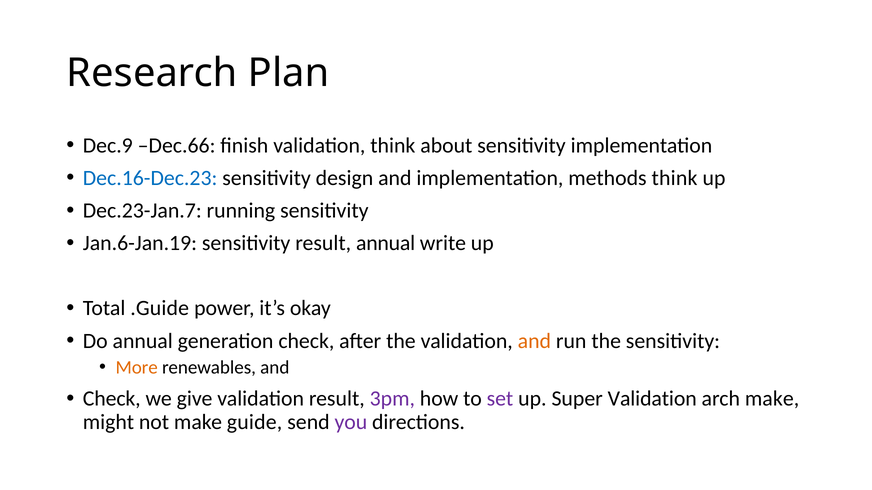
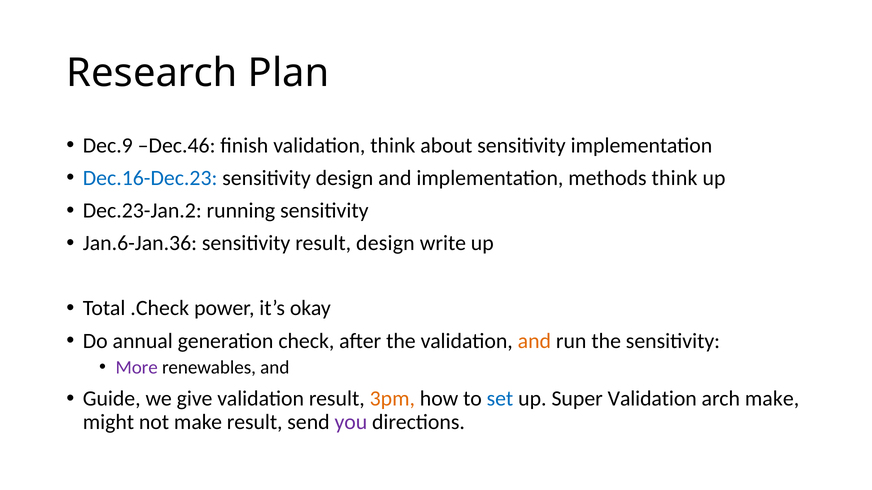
Dec.66: Dec.66 -> Dec.46 (177, 145)
Dec.23-Jan.7: Dec.23-Jan.7 -> Dec.23-Jan.2 (142, 211)
Jan.6-Jan.19: Jan.6-Jan.19 -> Jan.6-Jan.36 (140, 243)
result annual: annual -> design (385, 243)
.Guide: .Guide -> .Check (160, 309)
More colour: orange -> purple (137, 368)
Check: Check -> Guide (112, 399)
3pm colour: purple -> orange (392, 399)
set colour: purple -> blue (500, 399)
make guide: guide -> result (255, 423)
